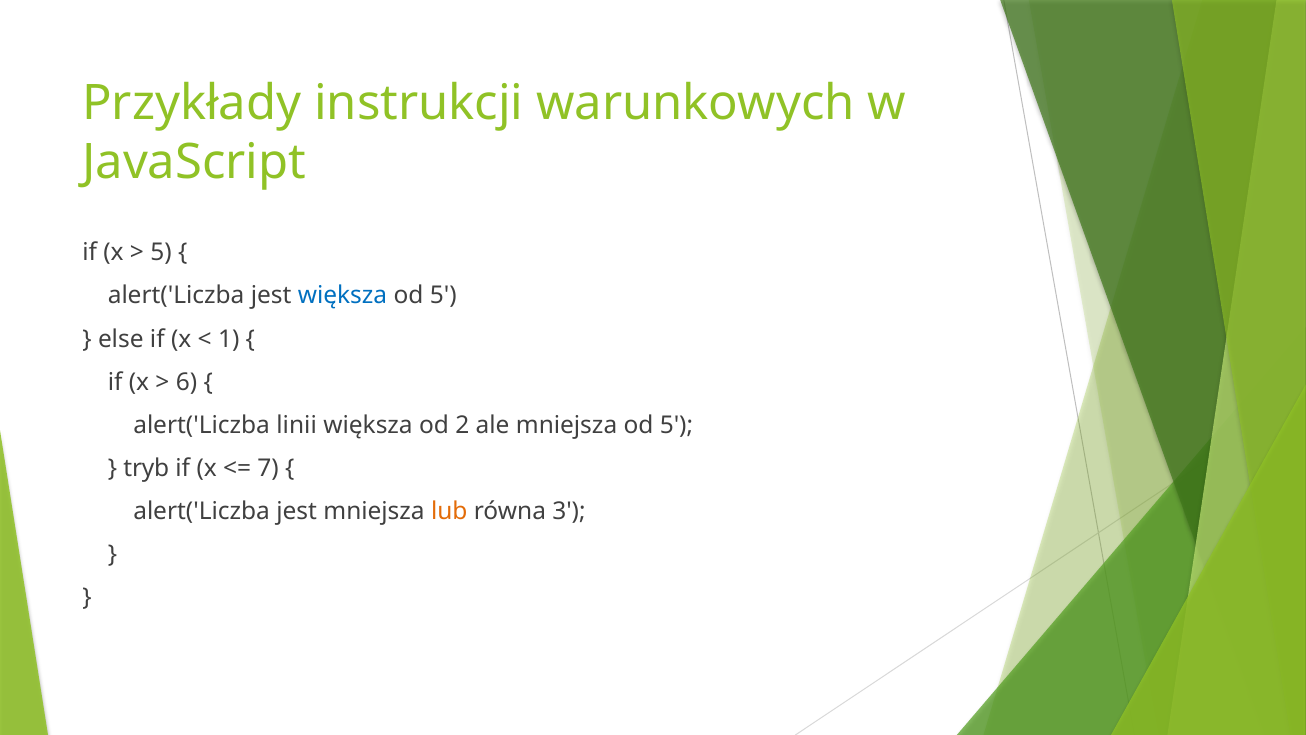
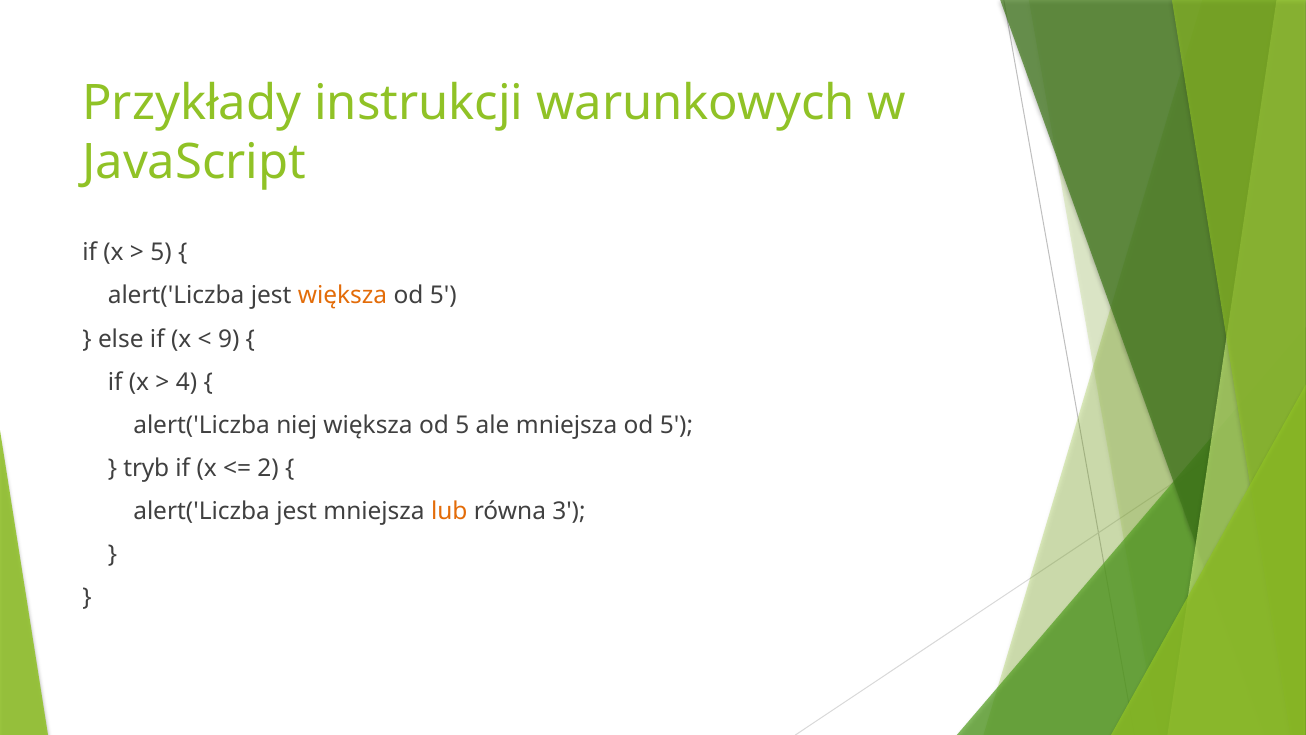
większa colour: blue -> orange (343, 296)
1: 1 -> 9 (229, 339)
6: 6 -> 4 (186, 382)
linii: linii -> niej (297, 425)
2: 2 -> 5 (462, 425)
7: 7 -> 2 (268, 468)
